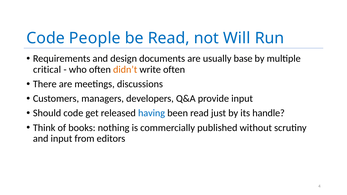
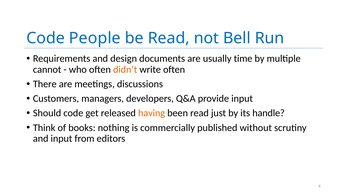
Will: Will -> Bell (237, 38)
base: base -> time (243, 59)
critical: critical -> cannot (47, 70)
having colour: blue -> orange (152, 113)
